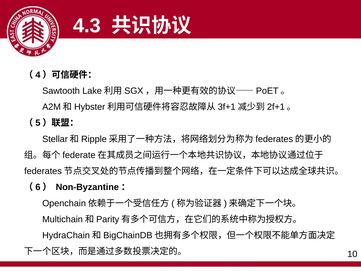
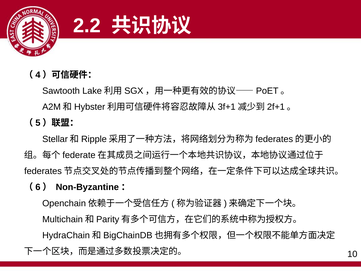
4.3: 4.3 -> 2.2 (87, 26)
